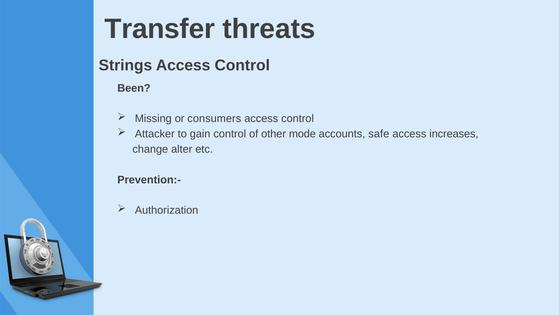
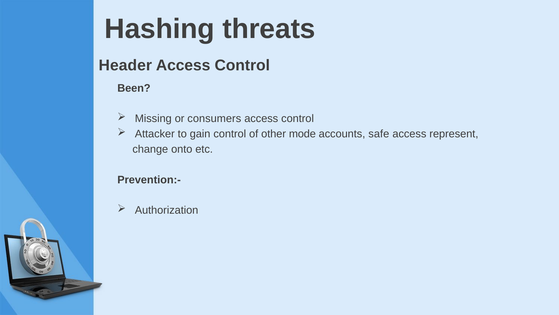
Transfer: Transfer -> Hashing (160, 29)
Strings: Strings -> Header (125, 65)
increases: increases -> represent (454, 134)
alter: alter -> onto (182, 149)
